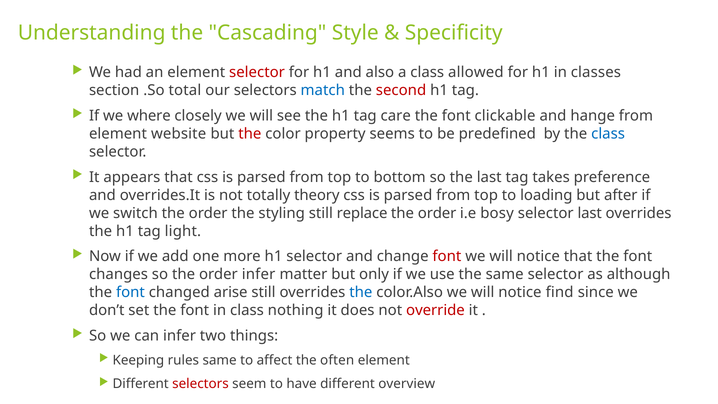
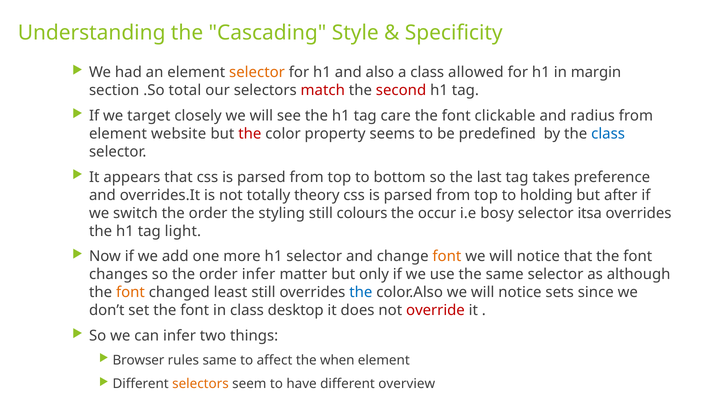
selector colour: red -> orange (257, 72)
classes: classes -> margin (596, 72)
match colour: blue -> red (323, 90)
where: where -> target (149, 116)
hange: hange -> radius (593, 116)
loading: loading -> holding (546, 195)
replace: replace -> colours (362, 213)
order: order -> occur (437, 213)
selector last: last -> itsa (590, 213)
font colour: red -> orange (447, 256)
font colour: blue -> orange (130, 292)
arise: arise -> least (231, 292)
find: find -> sets (560, 292)
nothing: nothing -> desktop (296, 310)
Keeping: Keeping -> Browser (138, 360)
often: often -> when (337, 360)
selectors colour: red -> orange (200, 384)
